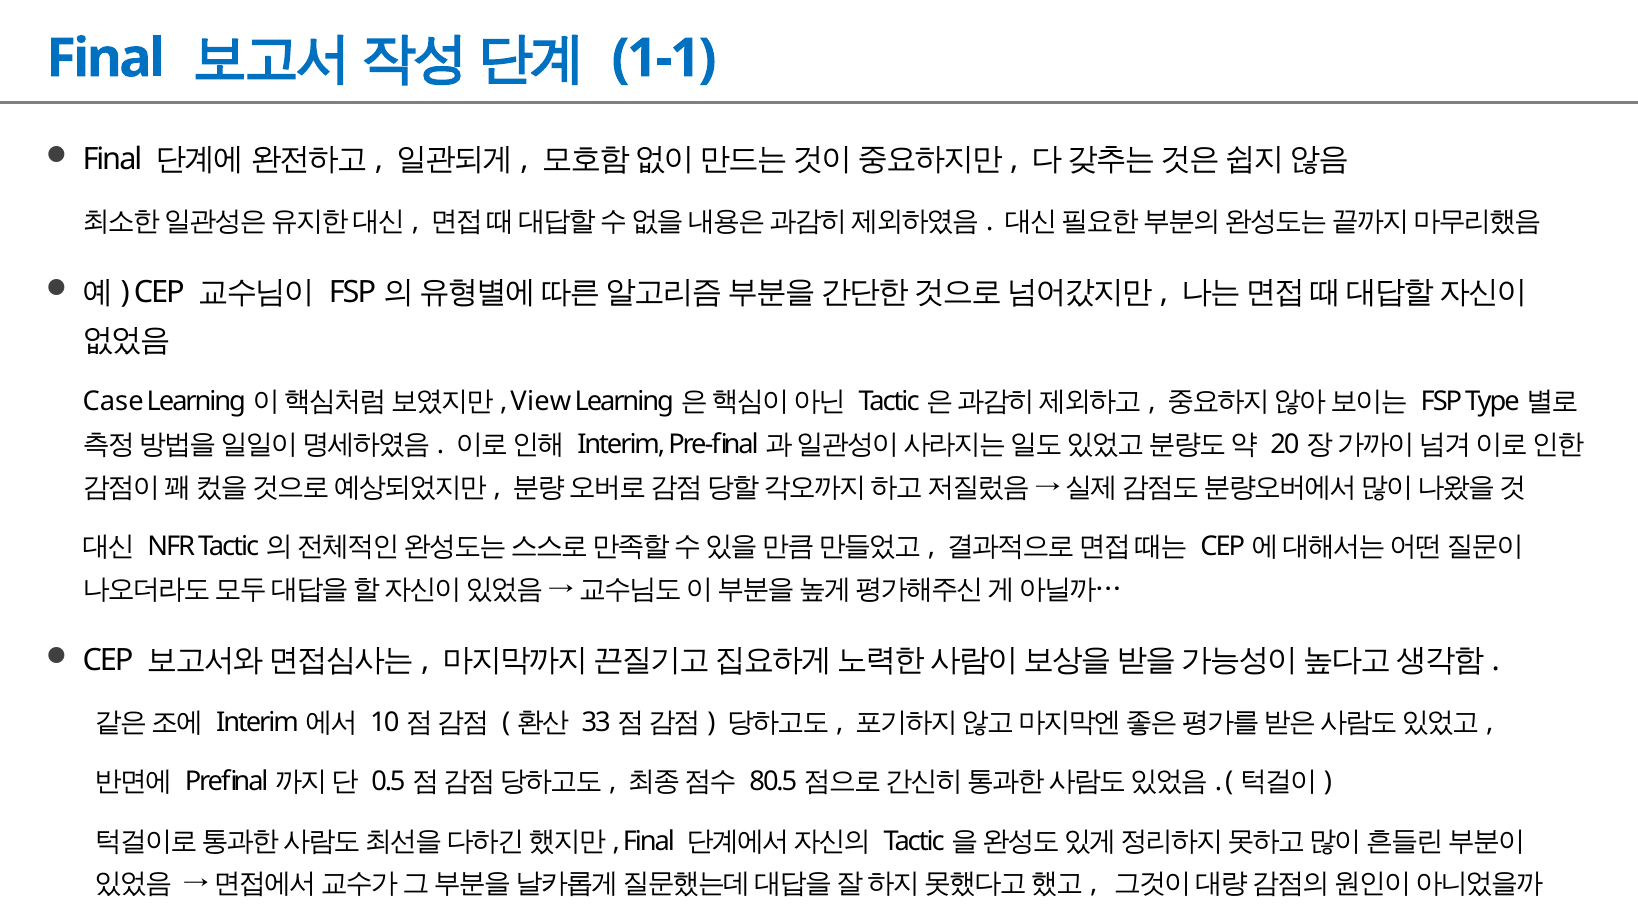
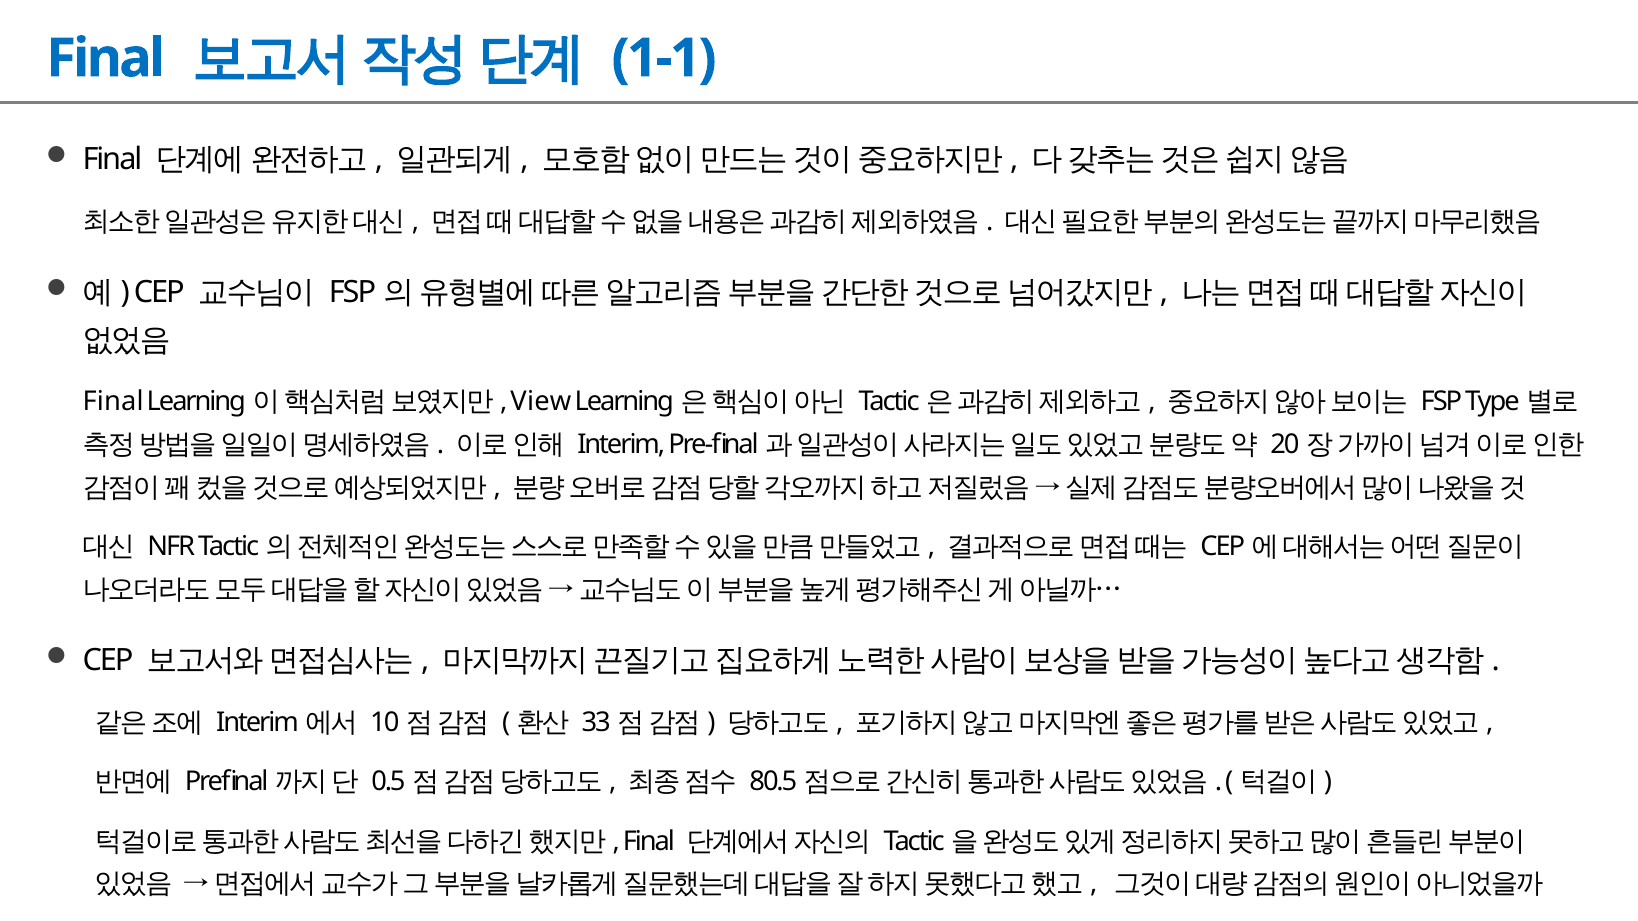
Case: Case -> Final (113, 402)
